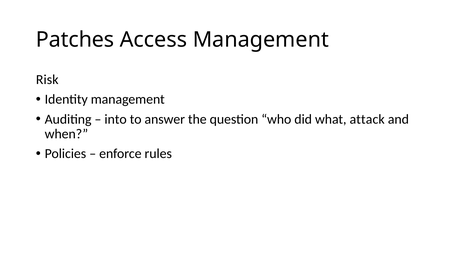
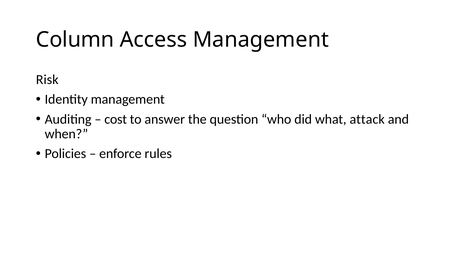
Patches: Patches -> Column (75, 40)
into: into -> cost (116, 119)
